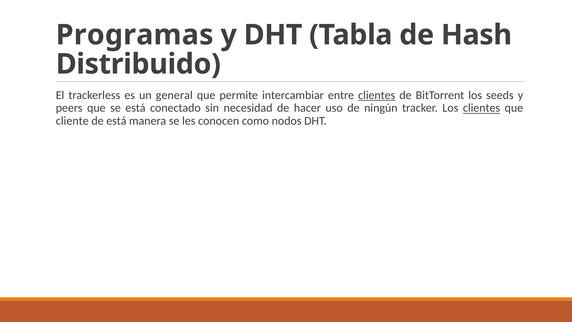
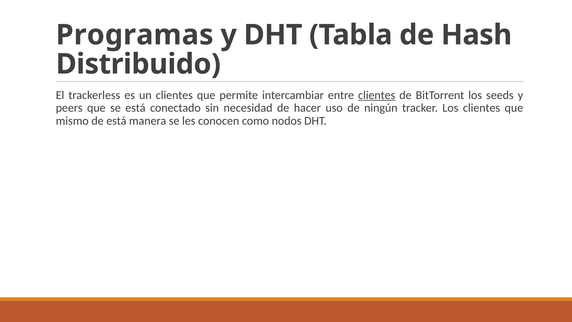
un general: general -> clientes (174, 95)
clientes underline: present -> none (482, 108)
cliente: cliente -> mismo (72, 121)
